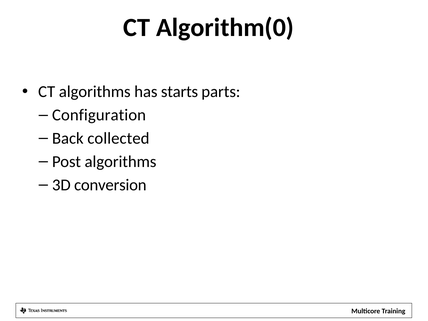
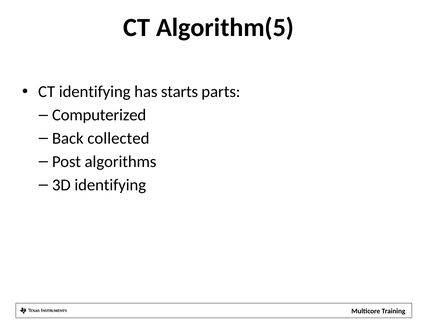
Algorithm(0: Algorithm(0 -> Algorithm(5 (225, 28)
CT algorithms: algorithms -> identifying (95, 92)
Configuration: Configuration -> Computerized (99, 115)
3D conversion: conversion -> identifying (110, 185)
